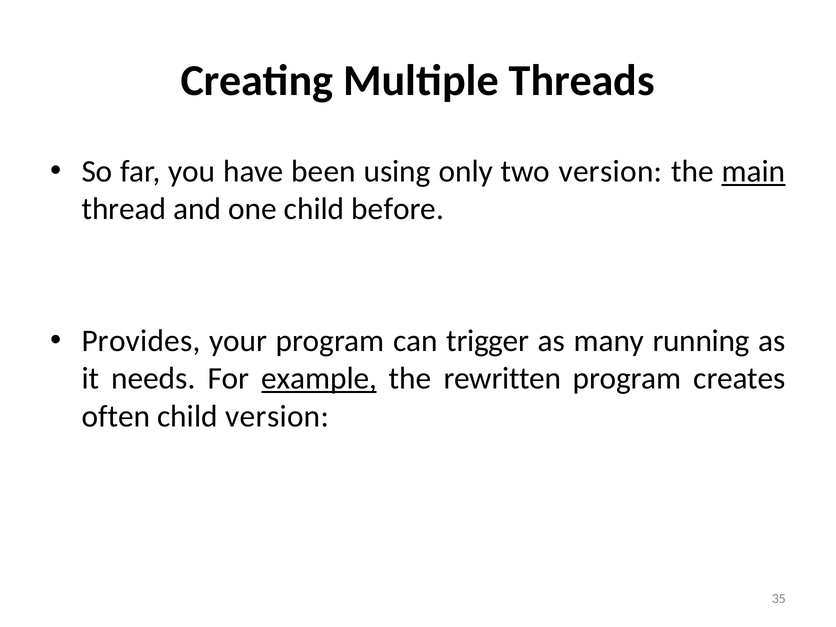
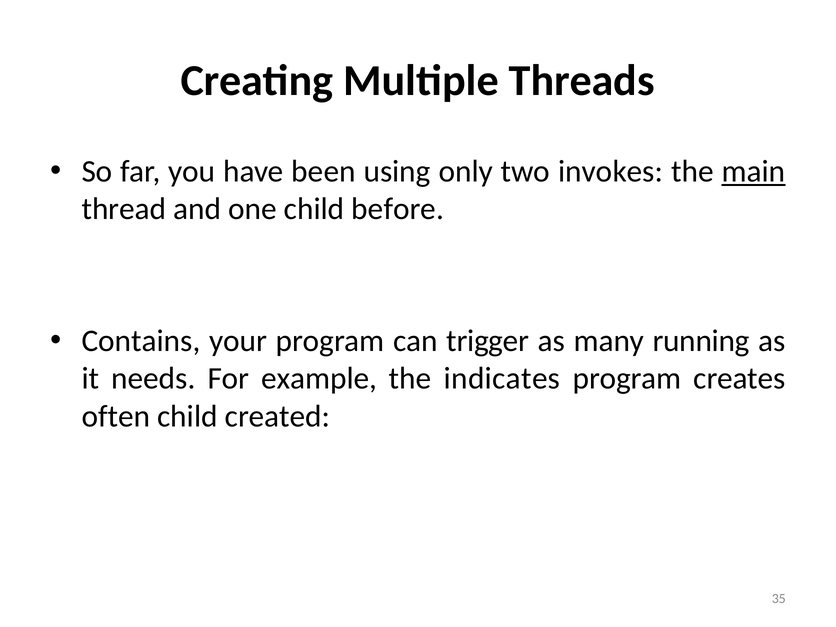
two version: version -> invokes (611, 171)
Provides: Provides -> Contains (141, 341)
example underline: present -> none (319, 379)
rewritten: rewritten -> indicates (502, 379)
child version: version -> created (277, 416)
